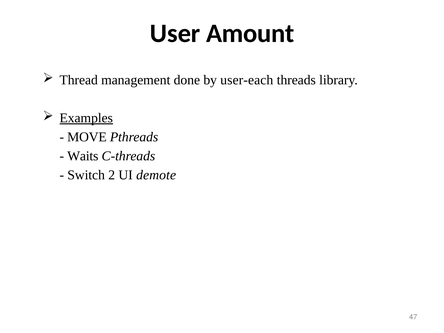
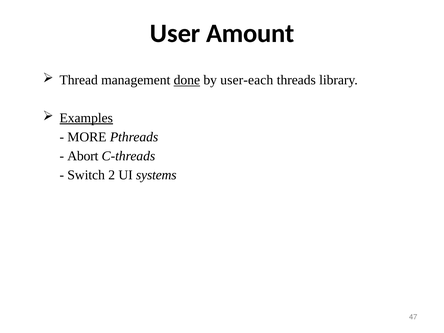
done underline: none -> present (187, 80)
MOVE: MOVE -> MORE (87, 137)
Waits: Waits -> Abort (83, 156)
demote: demote -> systems (156, 175)
